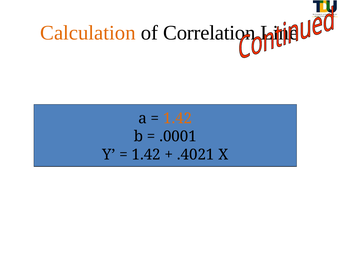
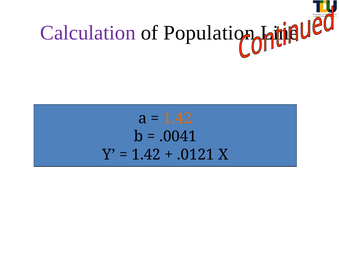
Calculation colour: orange -> purple (88, 33)
Correlation: Correlation -> Population (209, 33)
.0001: .0001 -> .0041 (178, 137)
.4021: .4021 -> .0121 (196, 155)
